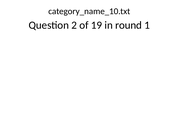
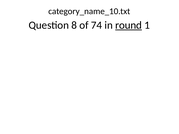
2: 2 -> 8 (74, 25)
19: 19 -> 74 (97, 25)
round underline: none -> present (129, 25)
